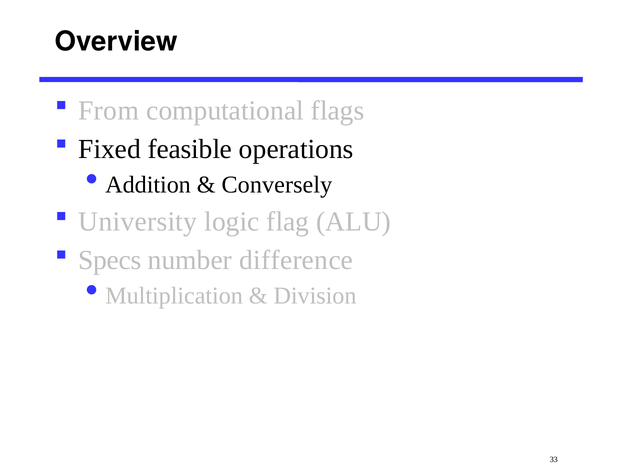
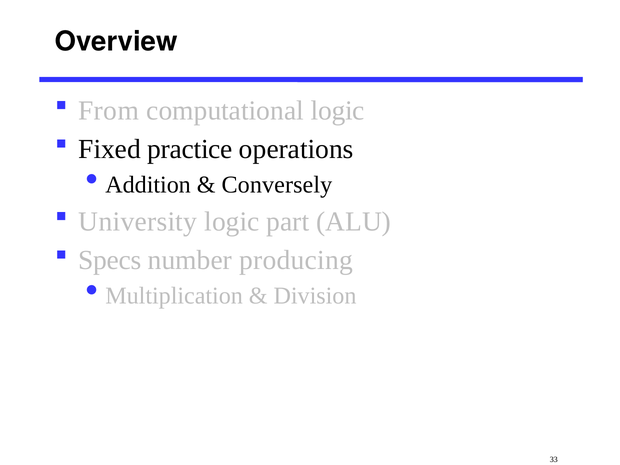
computational flags: flags -> logic (338, 111)
feasible: feasible -> practice (190, 149)
flag: flag -> part (288, 222)
difference: difference -> producing (296, 260)
